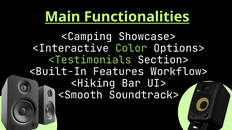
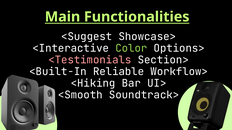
<Camping: <Camping -> <Suggest (87, 37)
<Testimonials colour: light green -> pink (90, 60)
Features: Features -> Reliable (119, 72)
